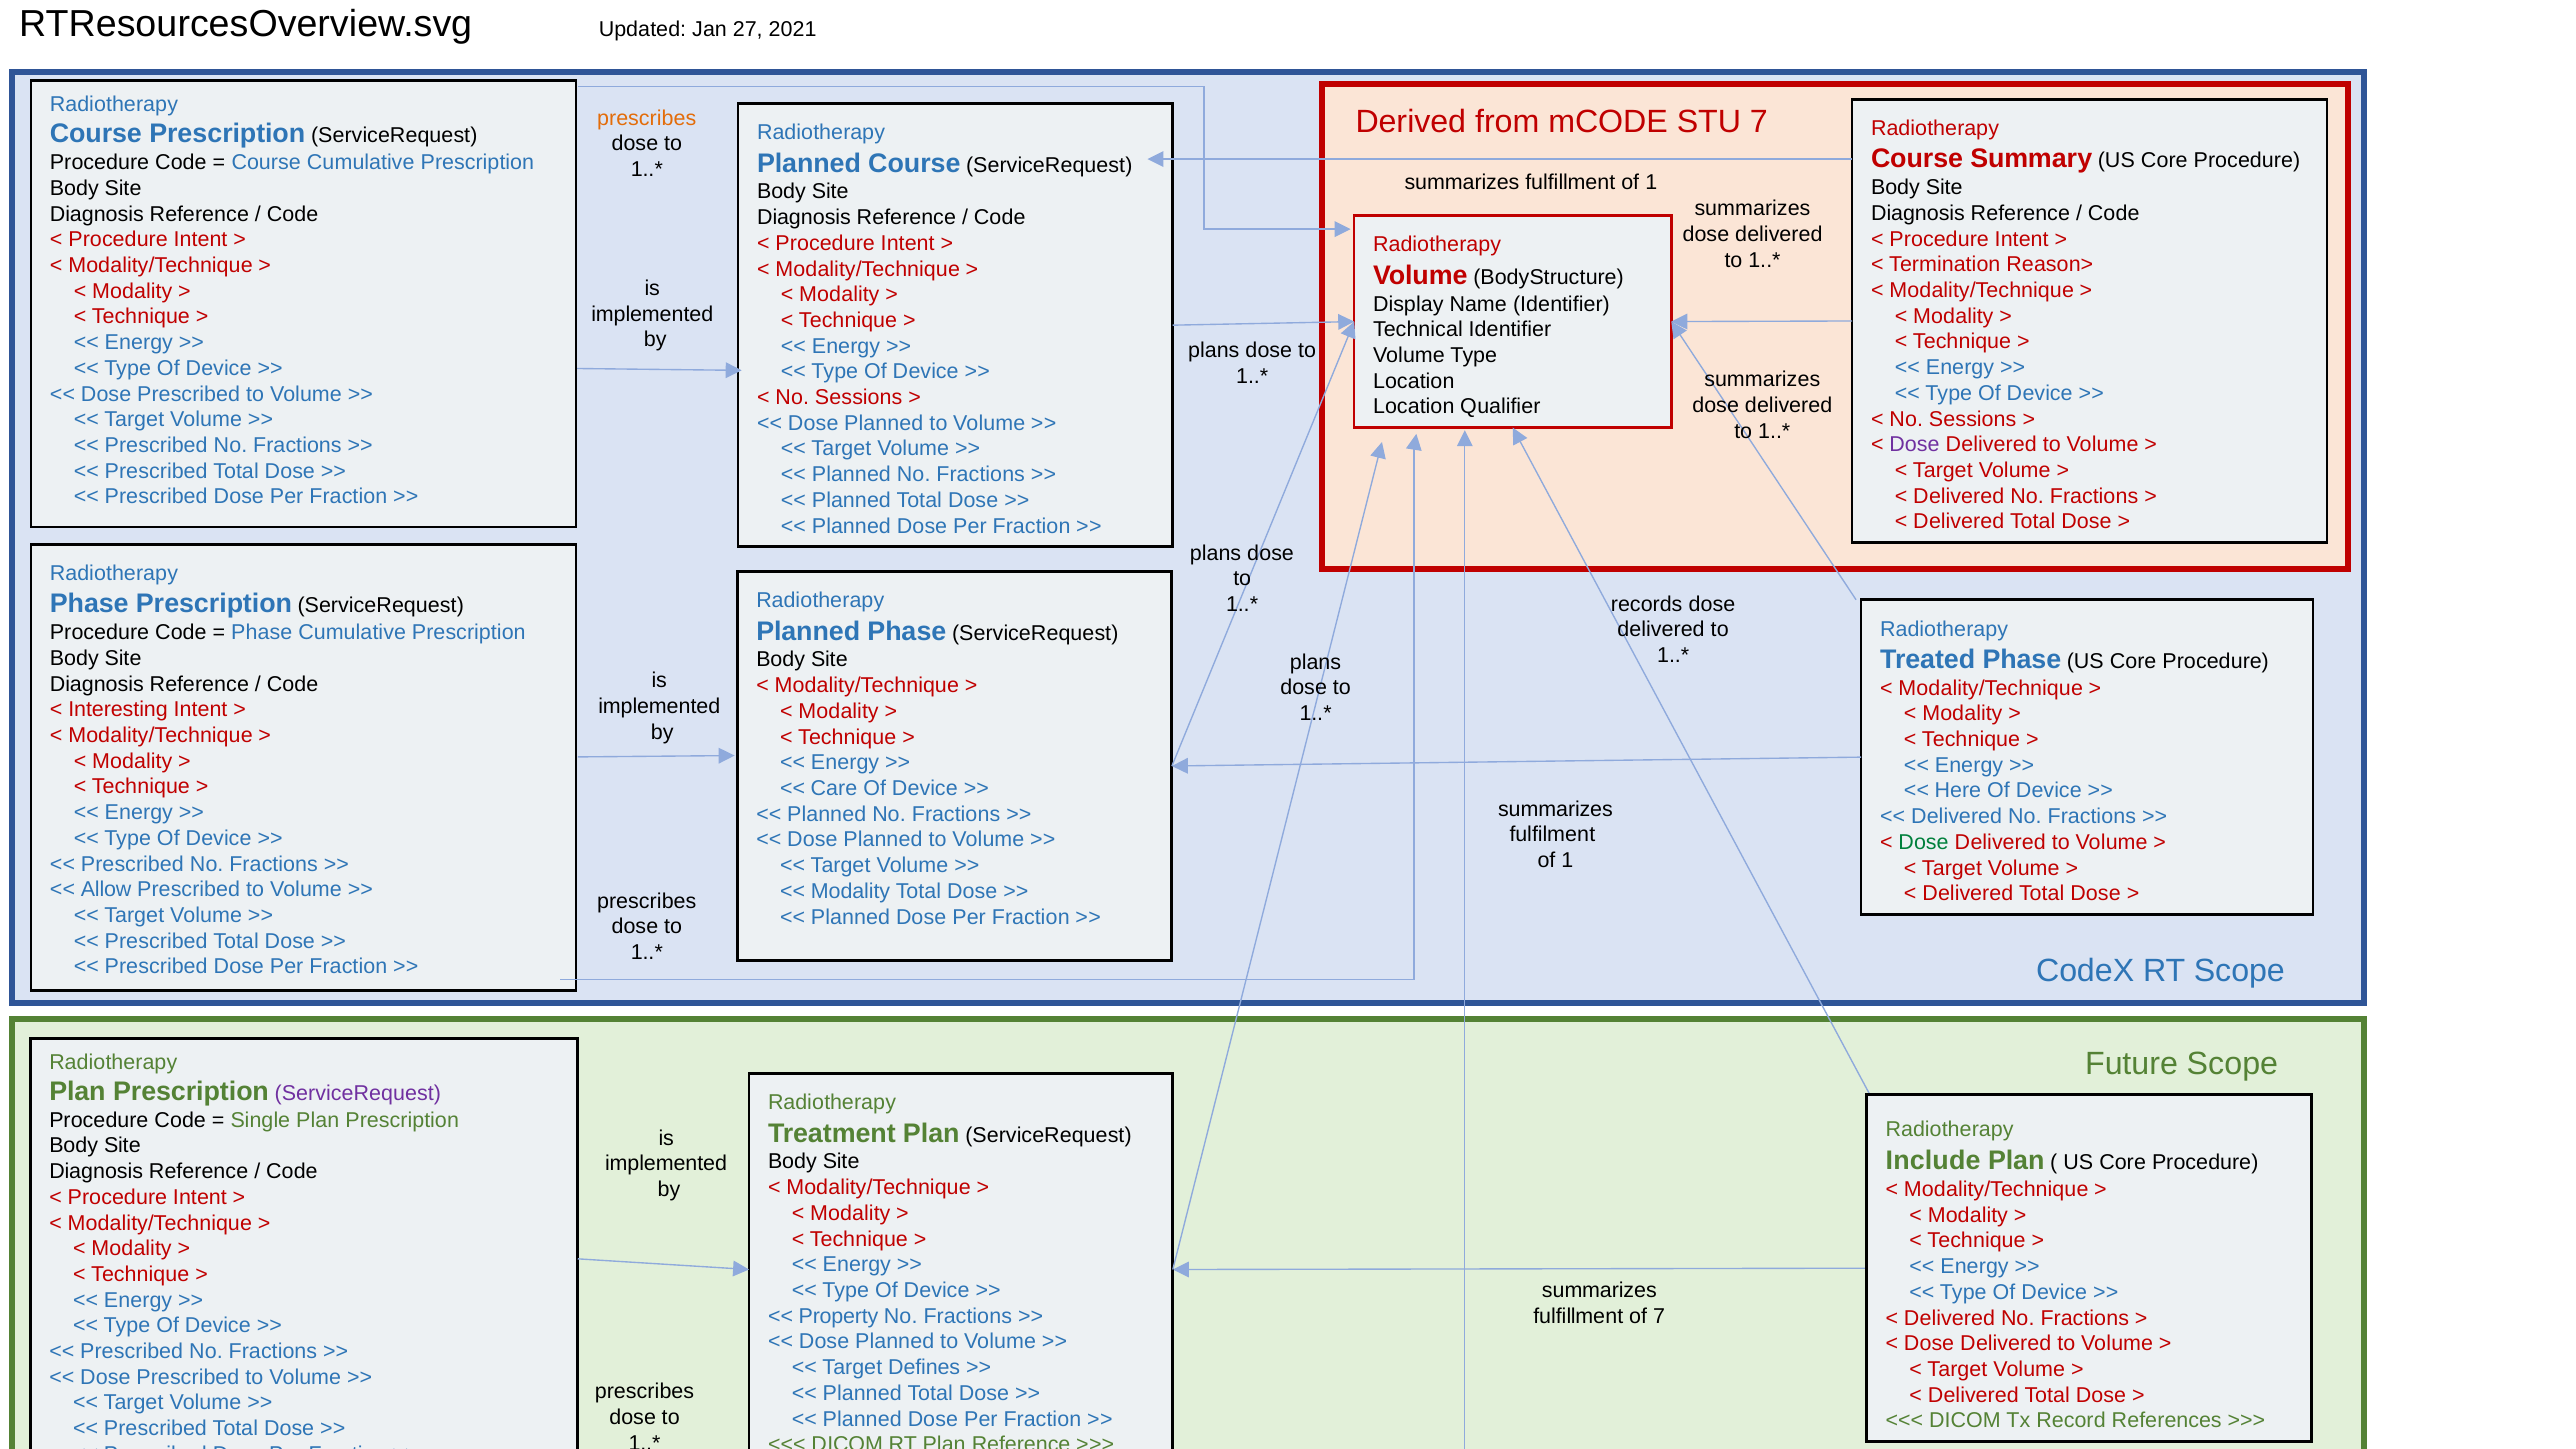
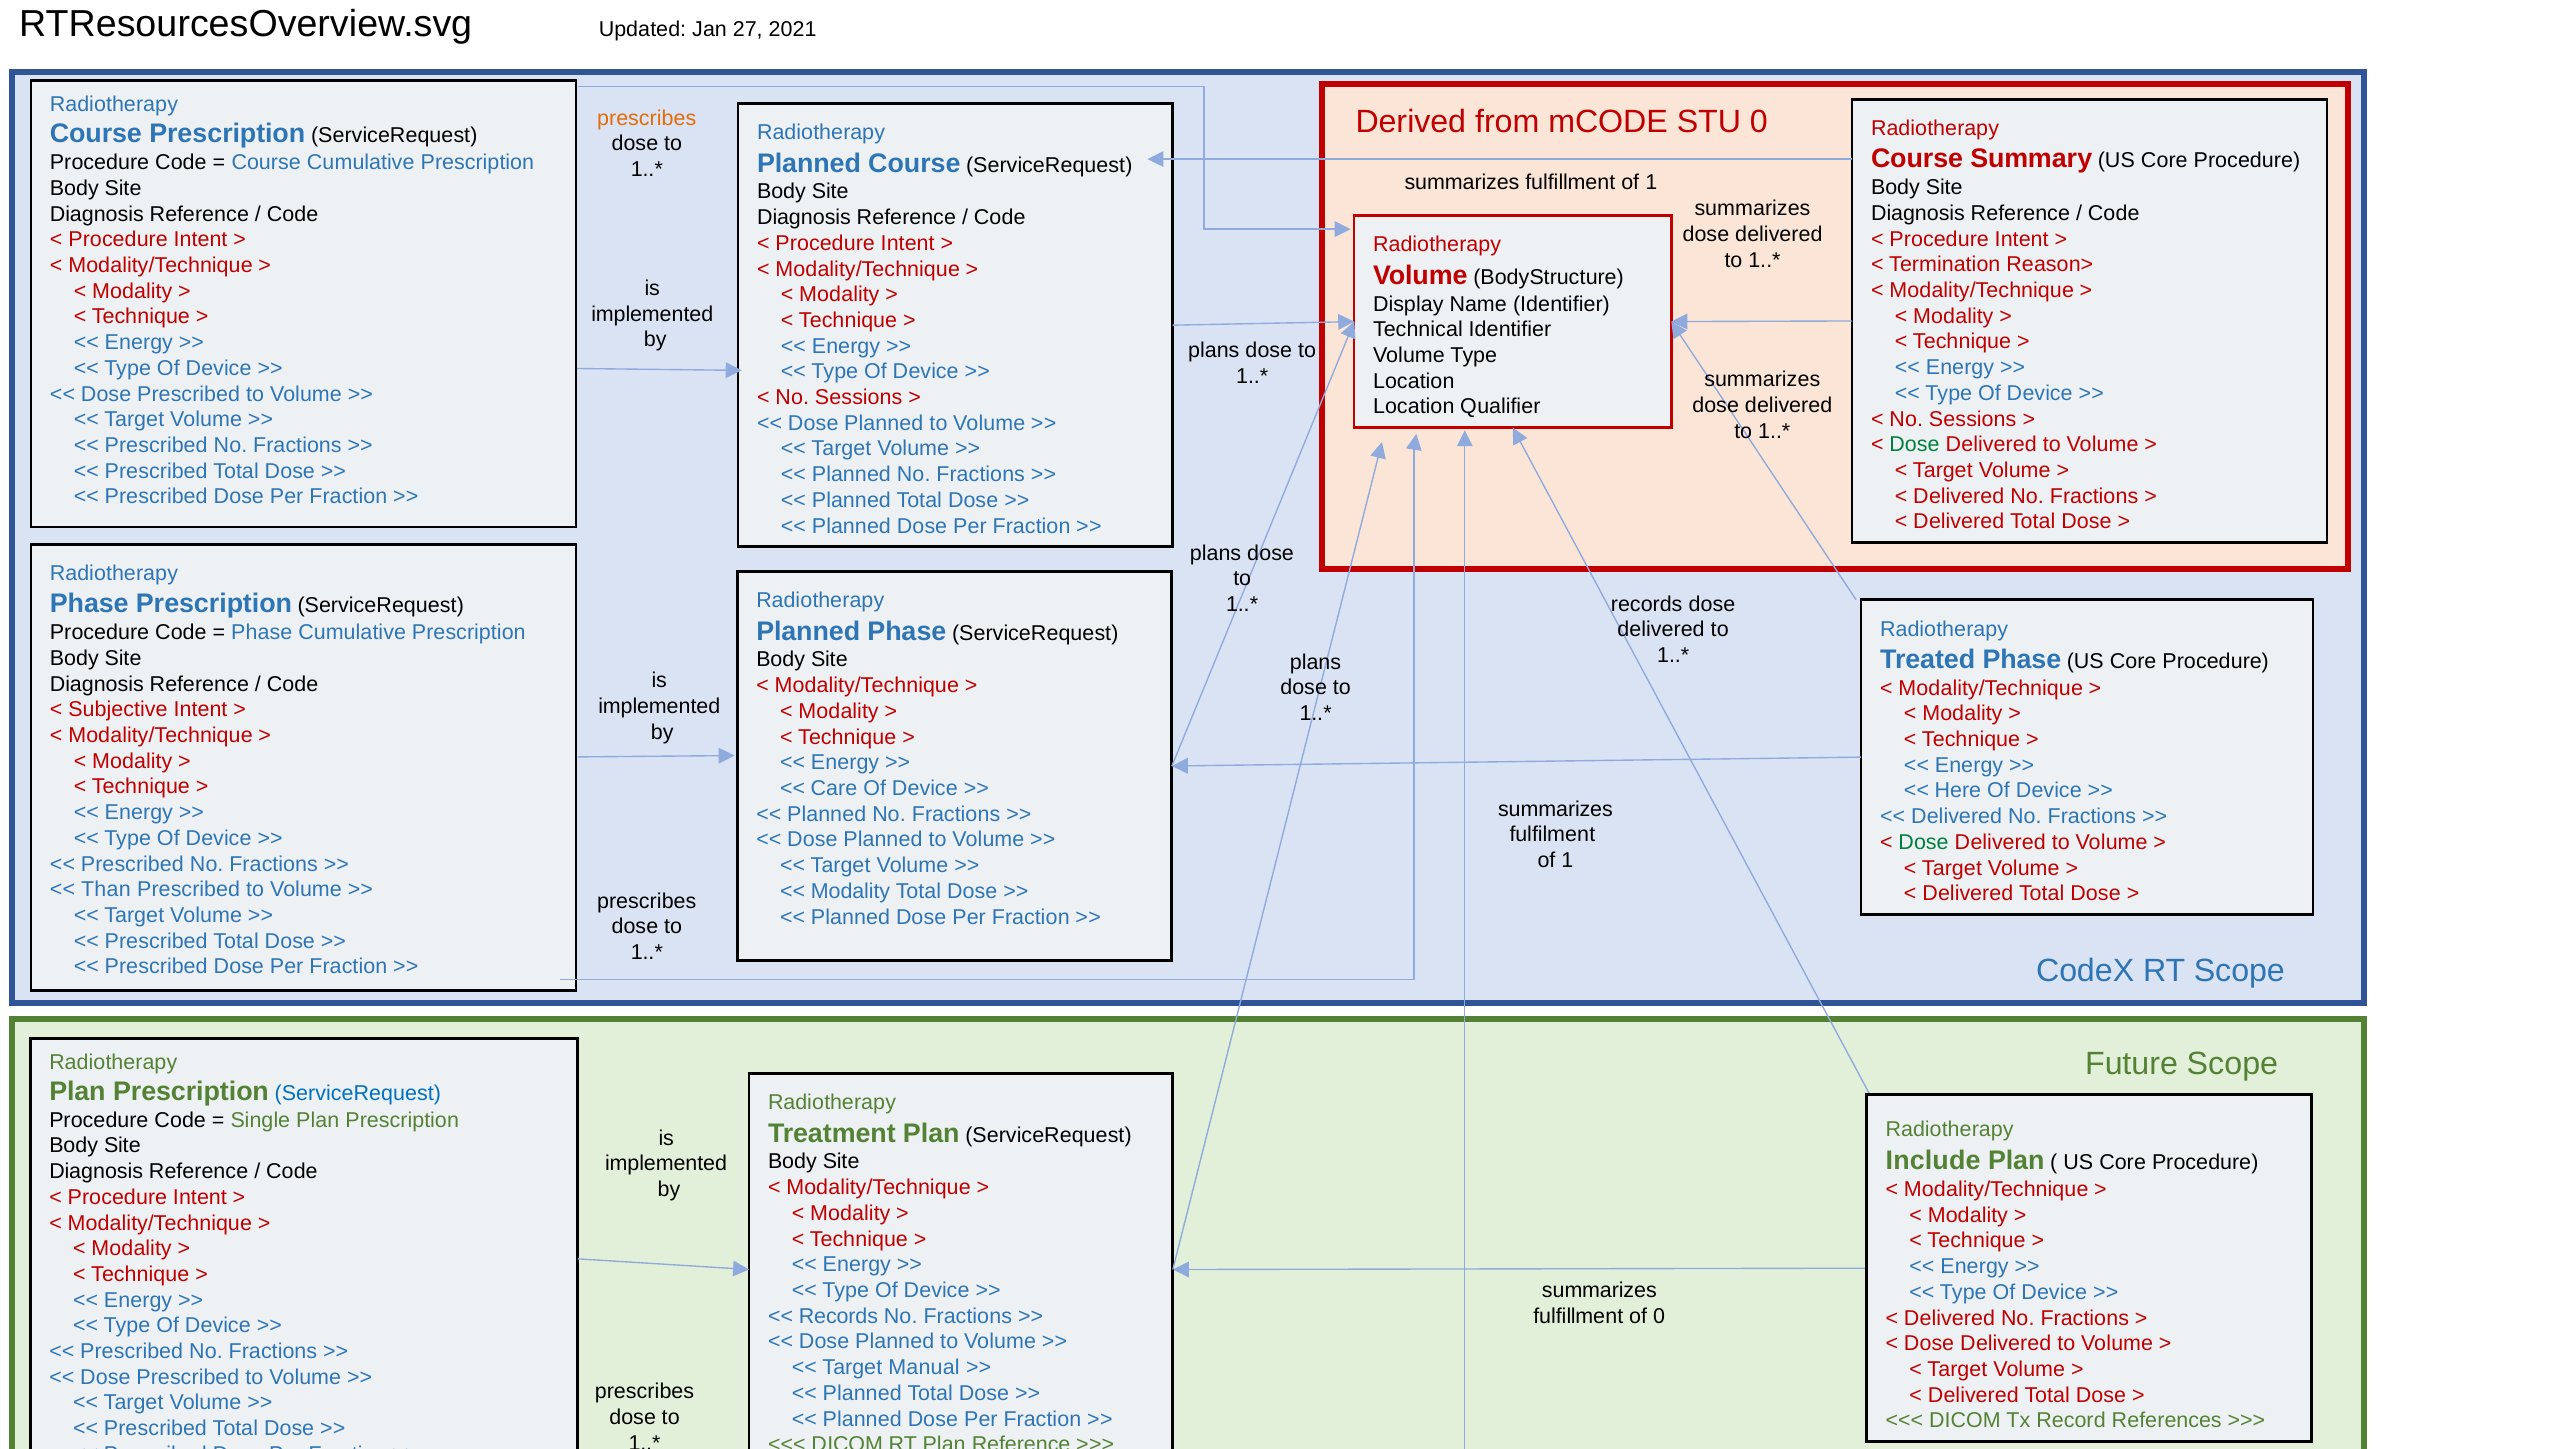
STU 7: 7 -> 0 (1759, 122)
Dose colour: purple -> green (1915, 445)
Interesting: Interesting -> Subjective (118, 710)
Allow: Allow -> Than (106, 890)
ServiceRequest colour: purple -> blue (358, 1093)
Property: Property -> Records (838, 1316)
of 7: 7 -> 0 (1659, 1316)
Defines: Defines -> Manual (924, 1368)
